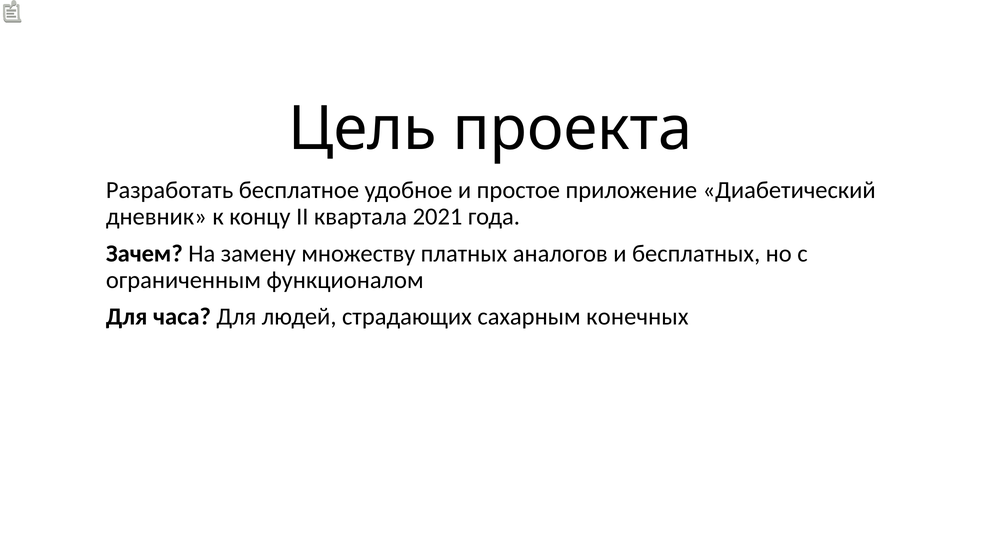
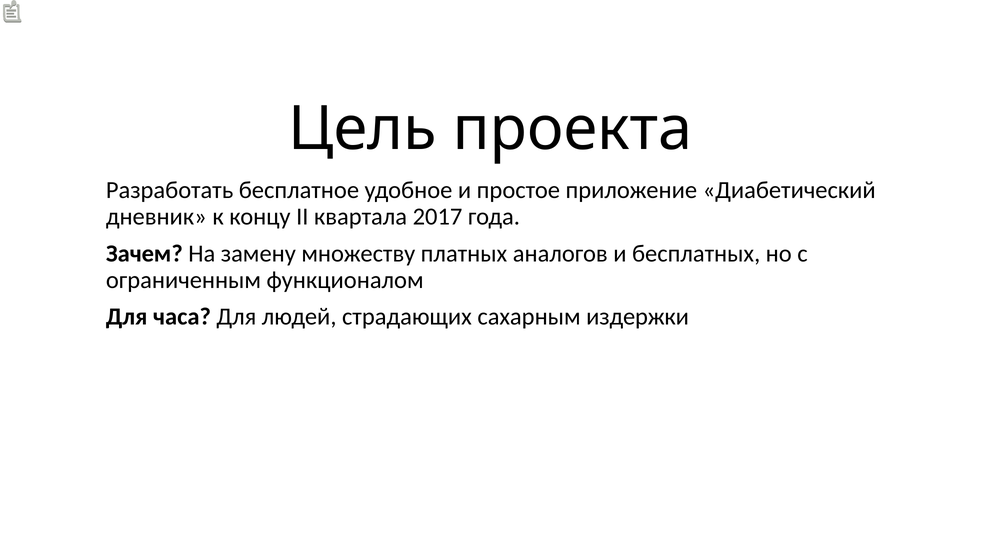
2021: 2021 -> 2017 (438, 217)
конечных: конечных -> издержки (638, 317)
